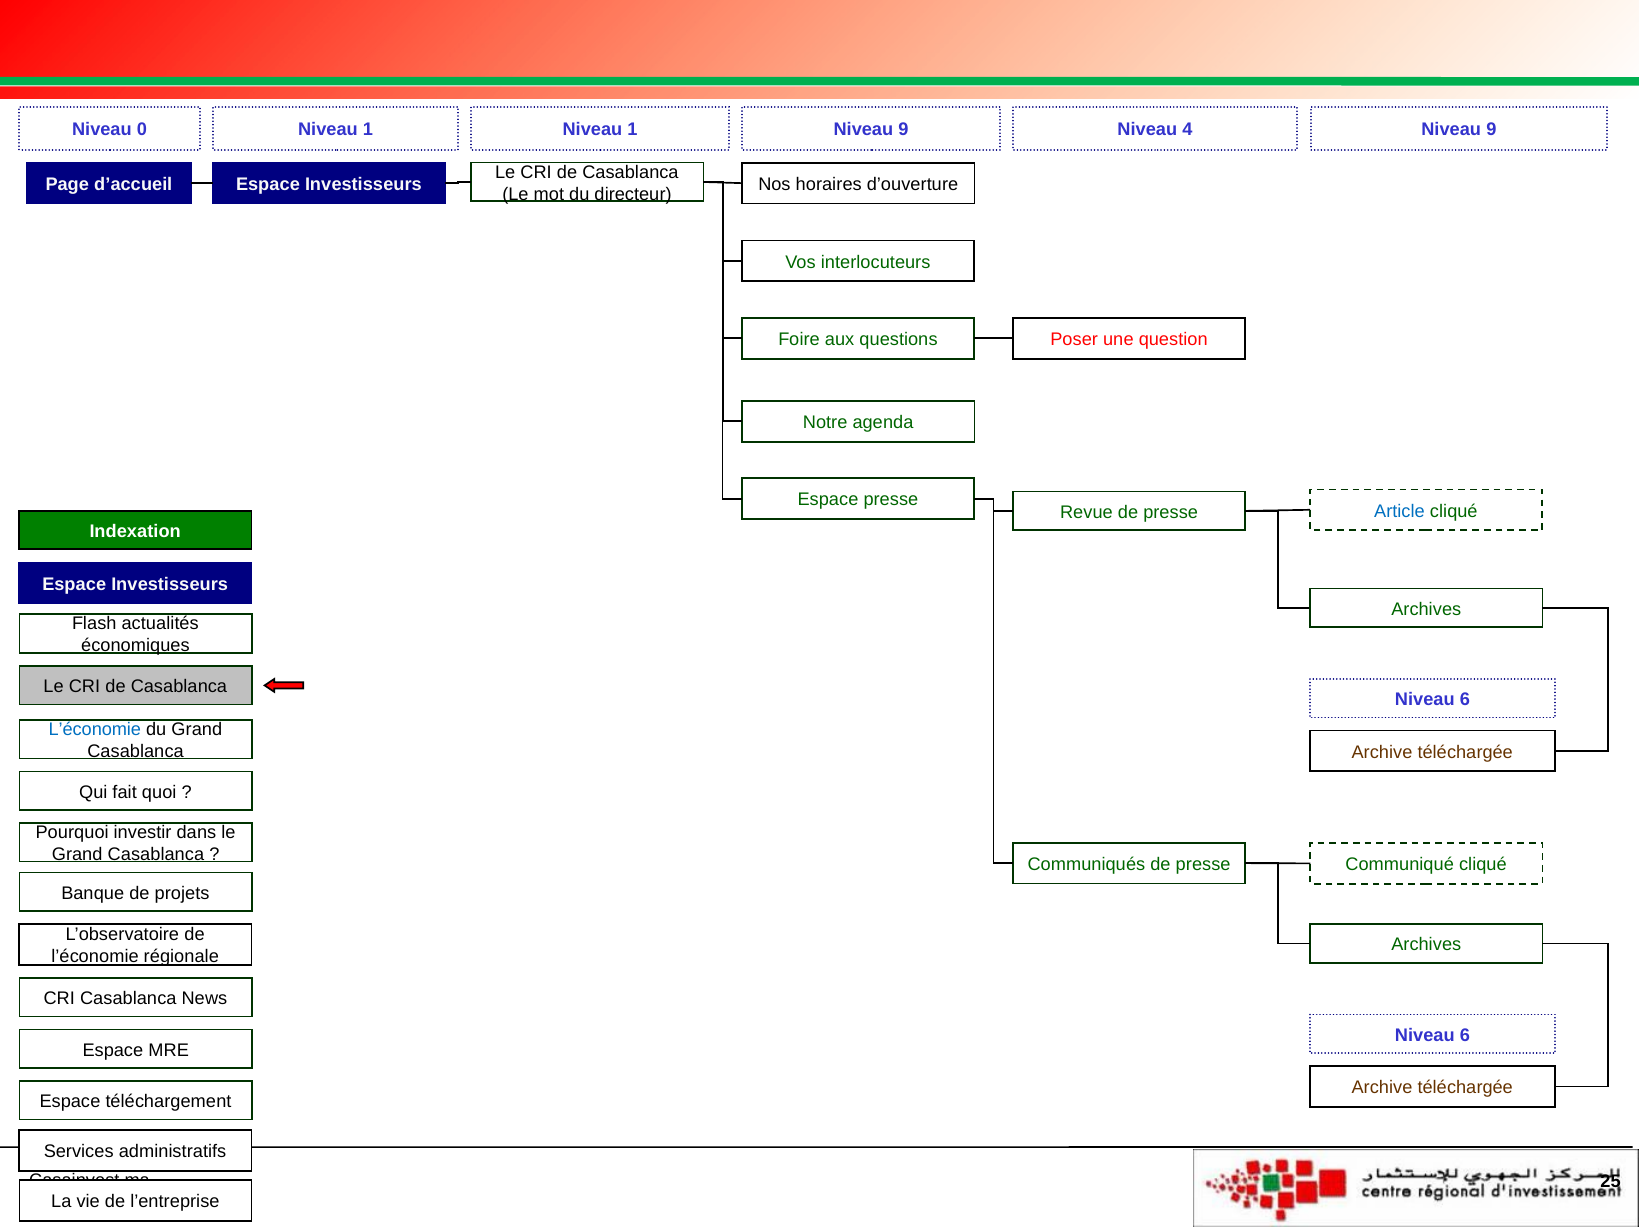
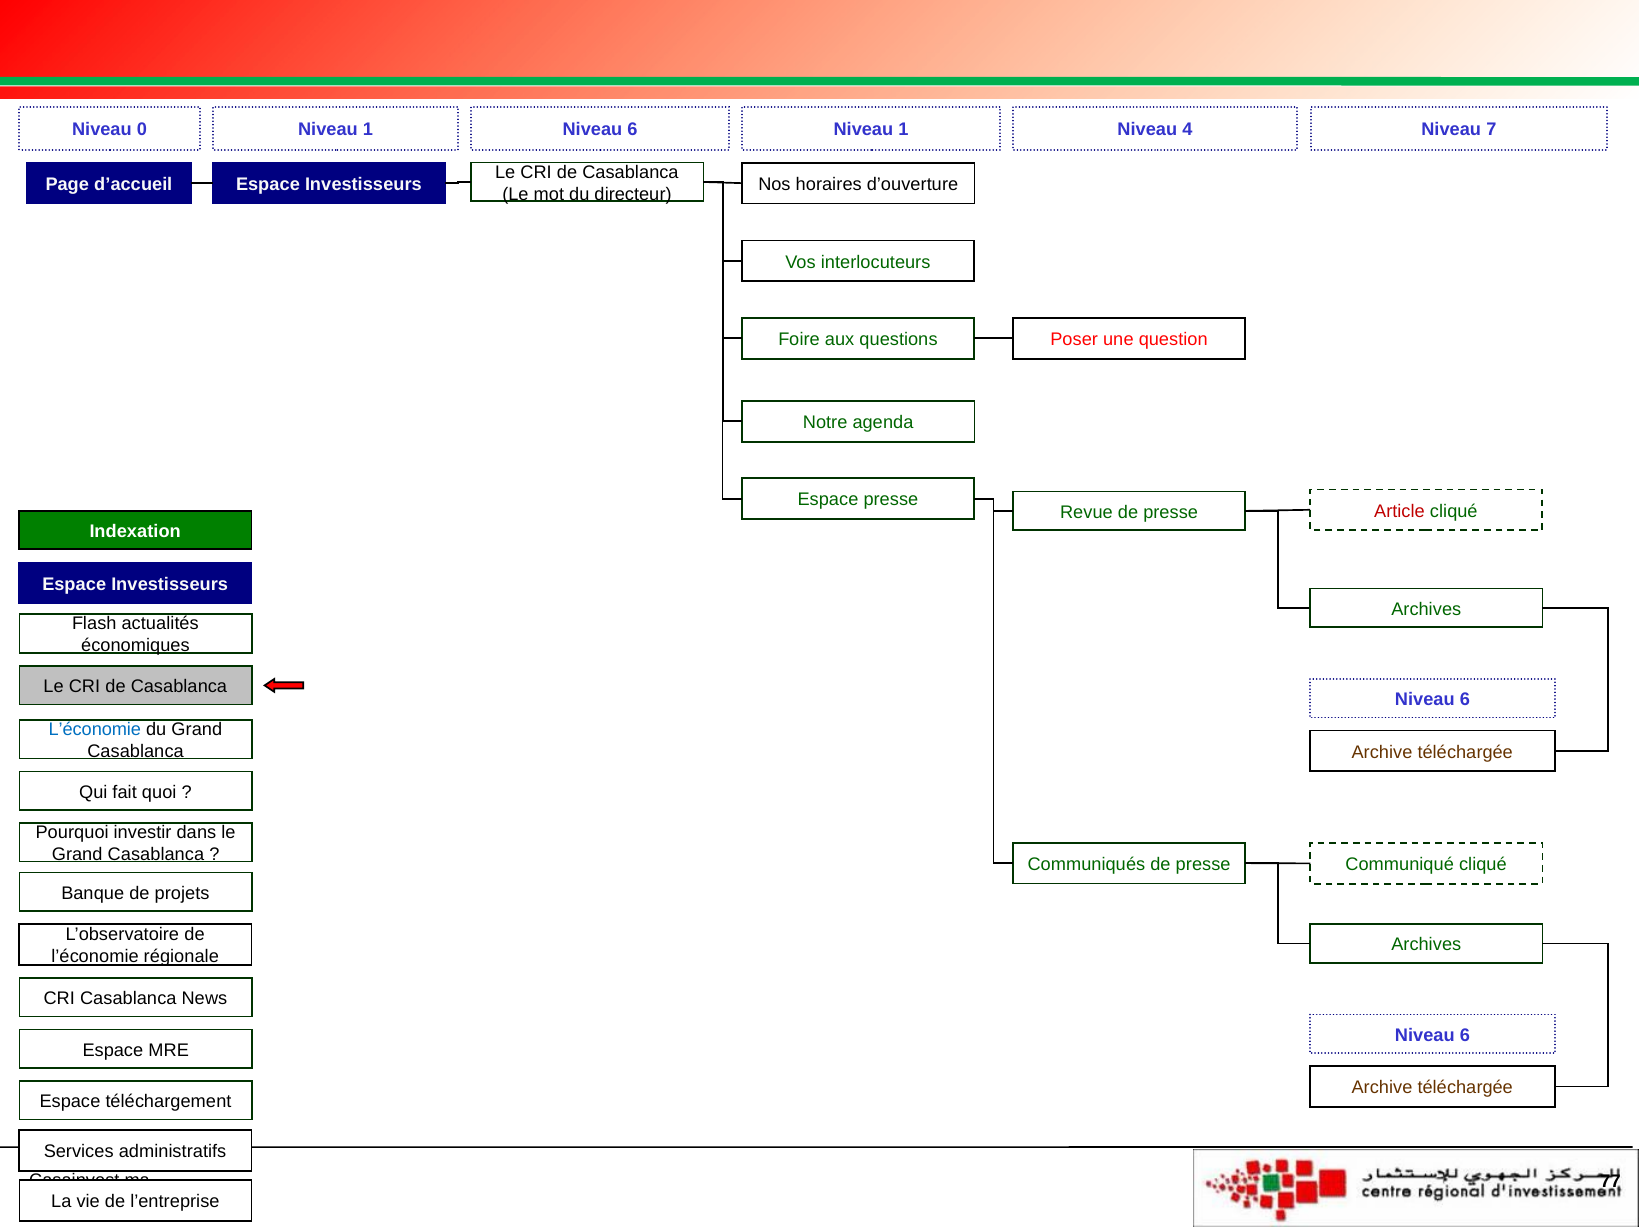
1 Niveau 1: 1 -> 6 (633, 130)
9: 9 -> 1 (903, 130)
4 Niveau 9: 9 -> 7 (1491, 130)
Article colour: blue -> red (1399, 511)
25: 25 -> 77 (1611, 1181)
